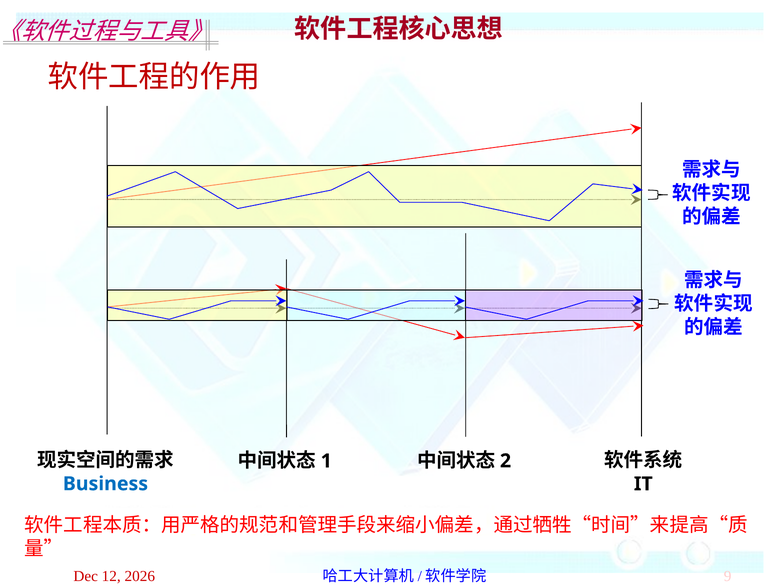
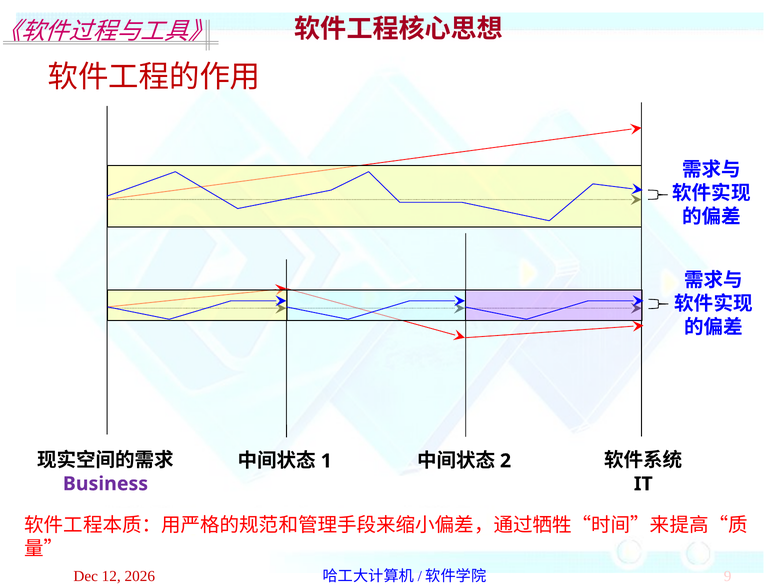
Business colour: blue -> purple (105, 484)
